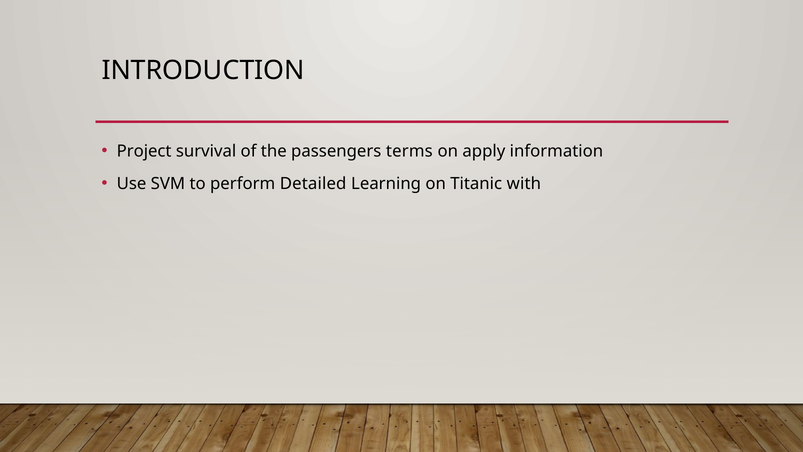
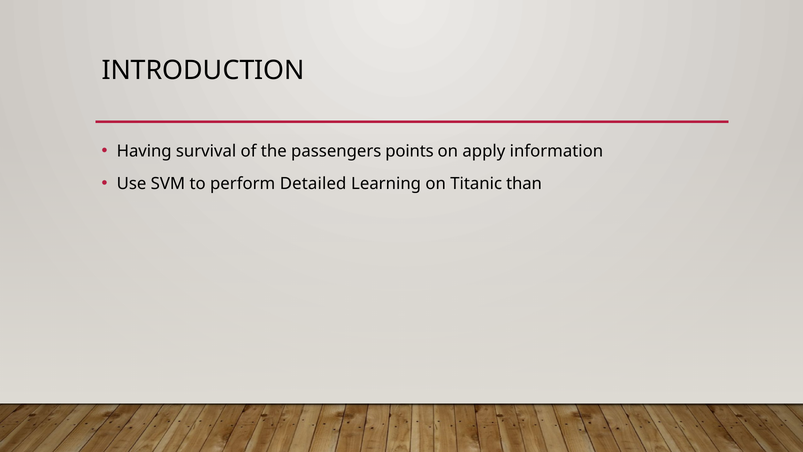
Project: Project -> Having (144, 151)
terms: terms -> points (410, 151)
with: with -> than (524, 183)
